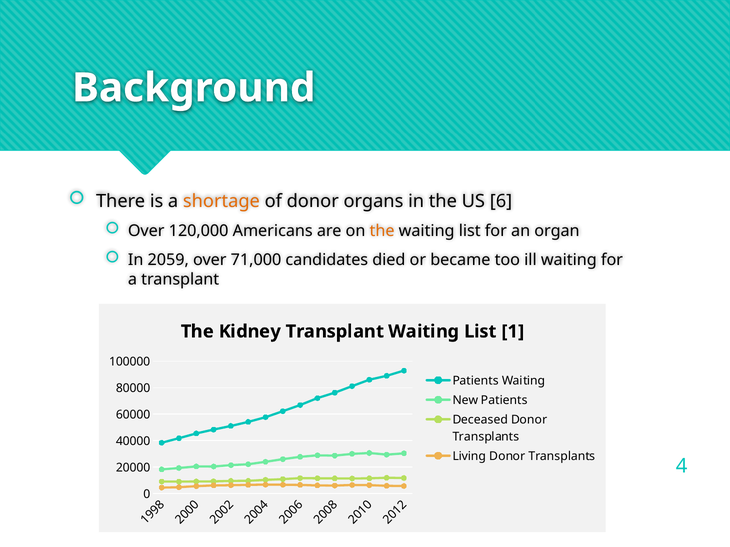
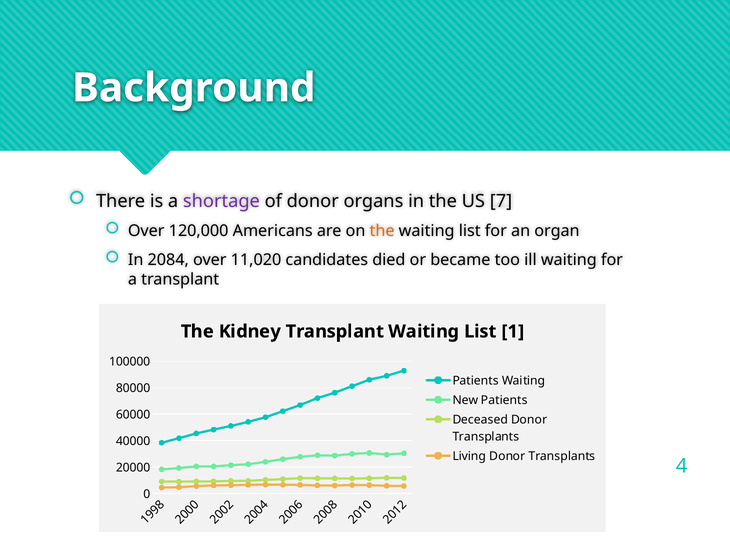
shortage colour: orange -> purple (221, 201)
US 6: 6 -> 7 (501, 201)
2059: 2059 -> 2084 (168, 260)
71,000: 71,000 -> 11,020 (256, 260)
